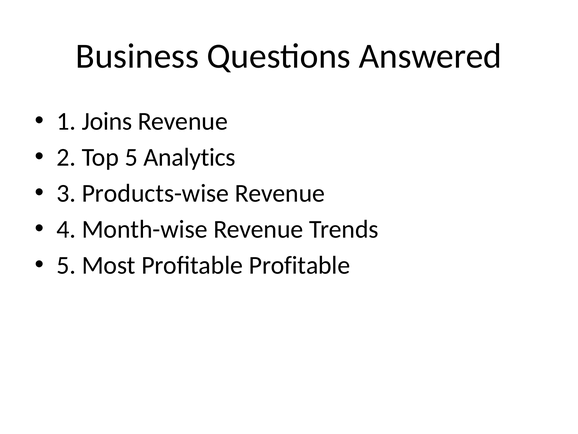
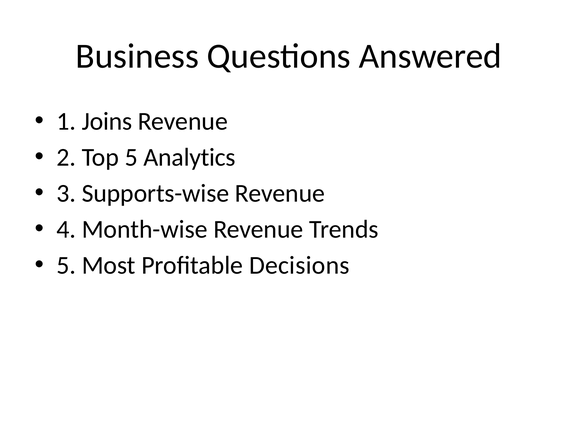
Products-wise: Products-wise -> Supports-wise (155, 193)
Profitable Profitable: Profitable -> Decisions (299, 265)
